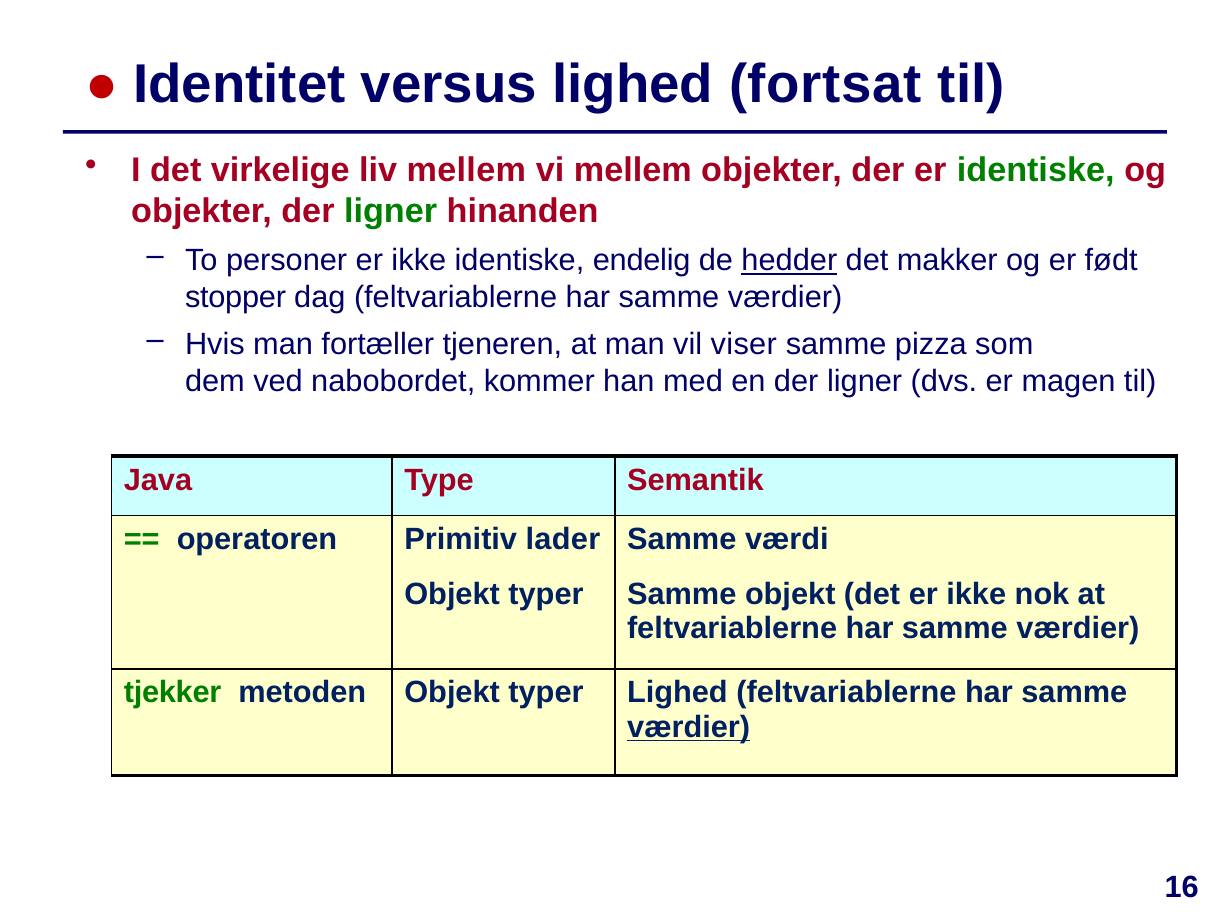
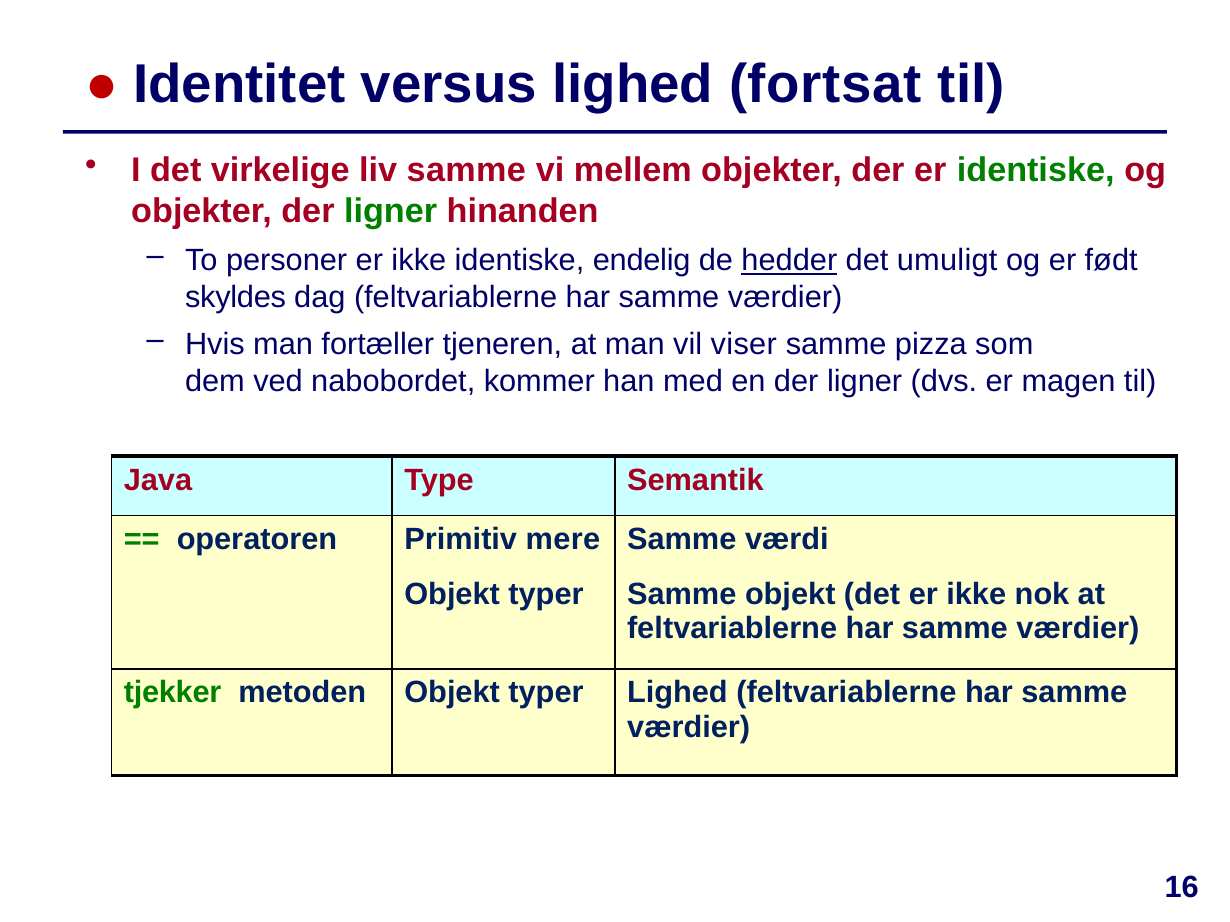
liv mellem: mellem -> samme (466, 171)
makker: makker -> umuligt (947, 261)
stopper: stopper -> skyldes (236, 298)
lader: lader -> mere (563, 540)
værdier underline: present -> none (689, 728)
